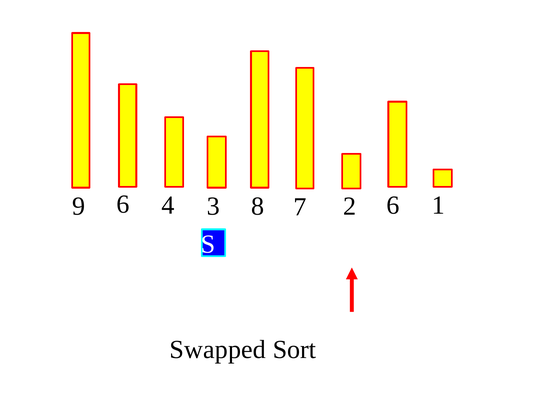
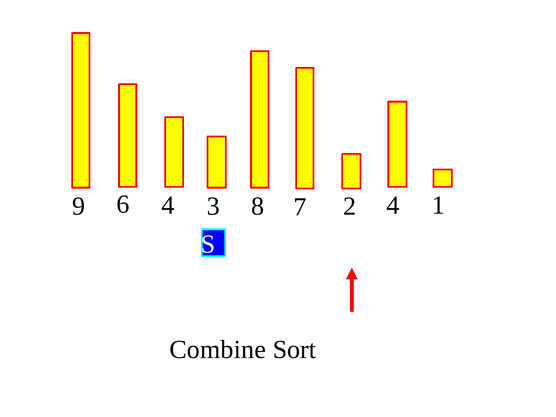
4 6: 6 -> 4 (393, 205)
Swapped: Swapped -> Combine (218, 349)
